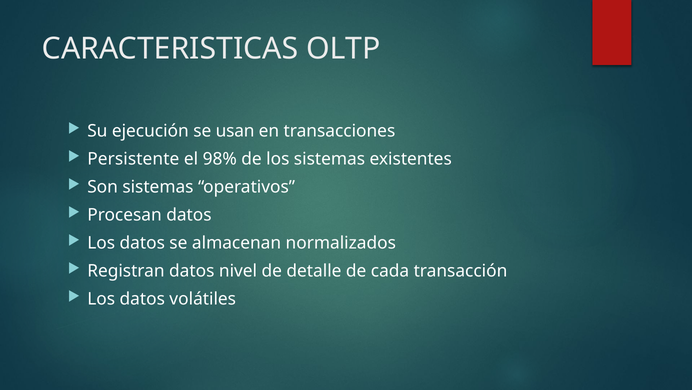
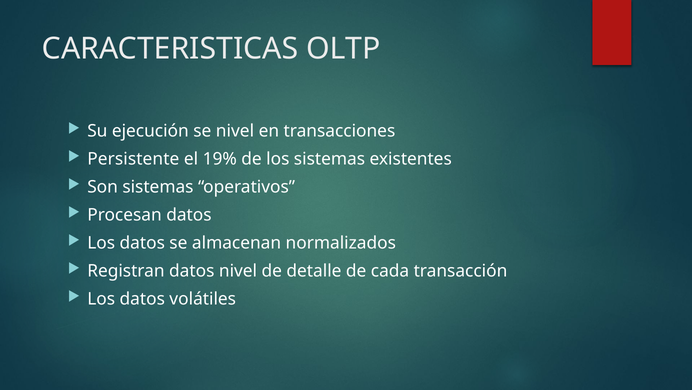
se usan: usan -> nivel (235, 131)
98%: 98% -> 19% (220, 159)
